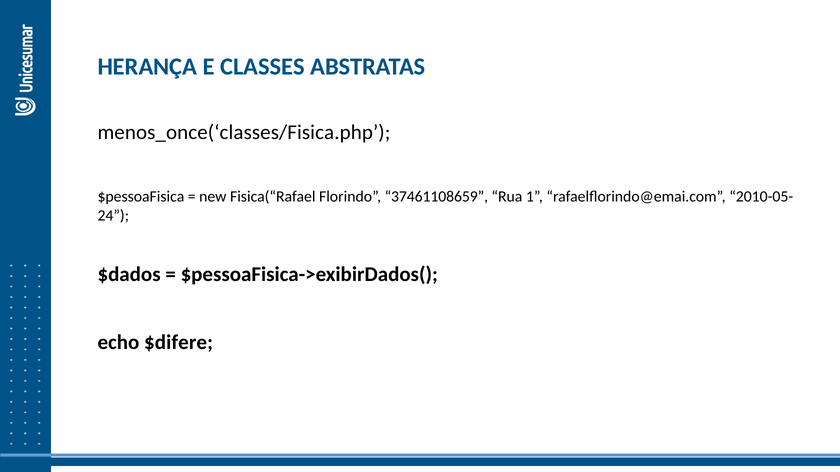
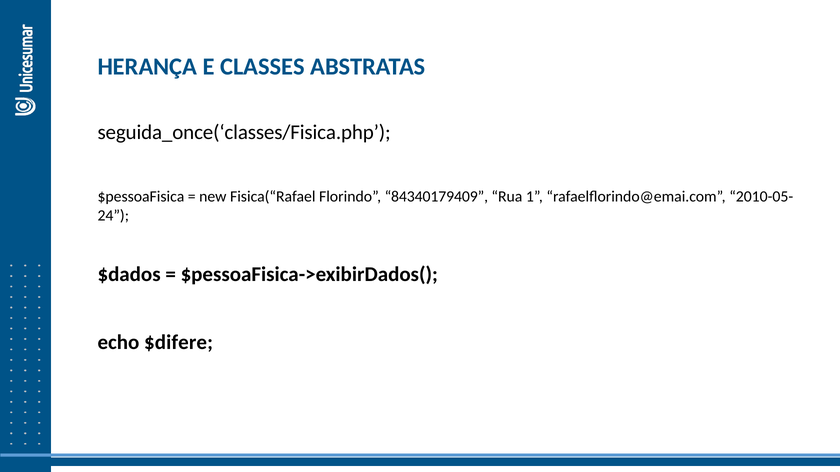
menos_once(‘classes/Fisica.php: menos_once(‘classes/Fisica.php -> seguida_once(‘classes/Fisica.php (244, 132)
37461108659: 37461108659 -> 84340179409 (436, 197)
